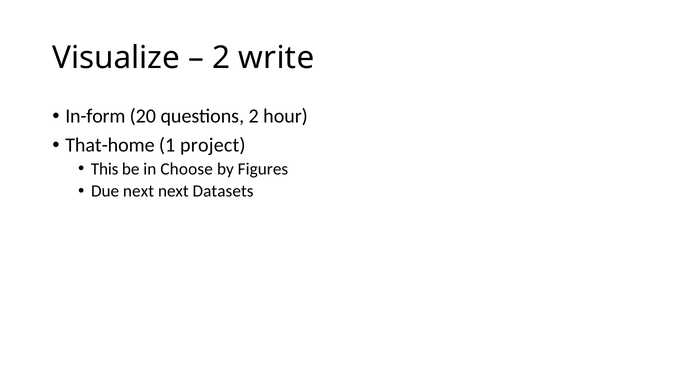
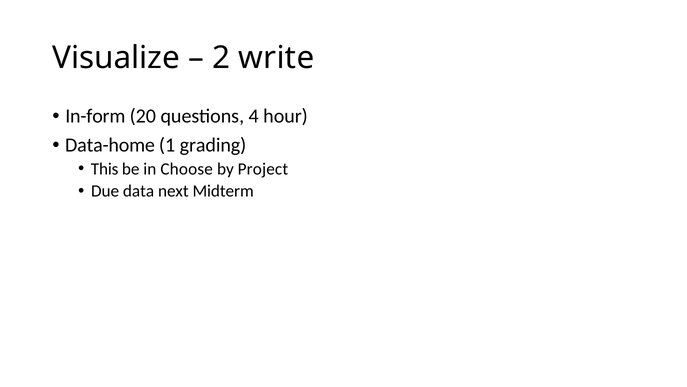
questions 2: 2 -> 4 (254, 116)
That-home: That-home -> Data-home (110, 145)
project: project -> grading (213, 145)
Figures: Figures -> Project (263, 169)
Due next: next -> data (139, 191)
Datasets: Datasets -> Midterm (223, 191)
